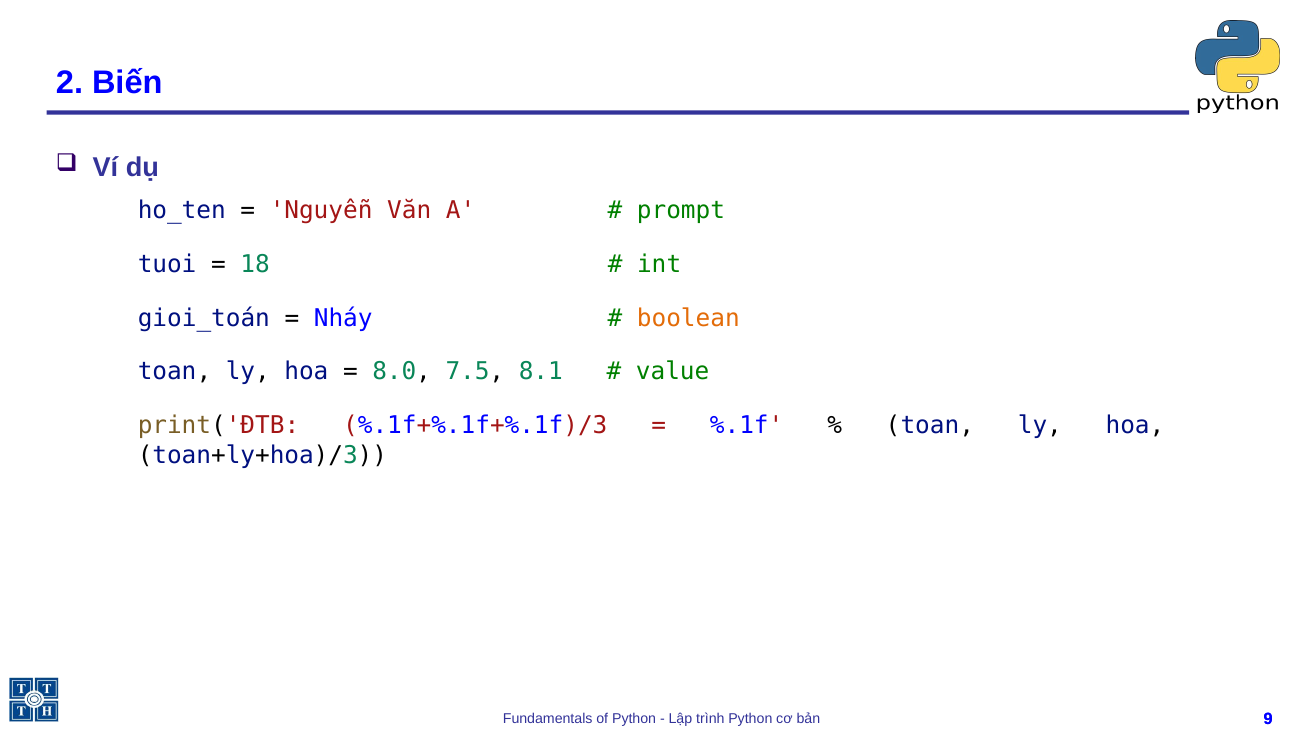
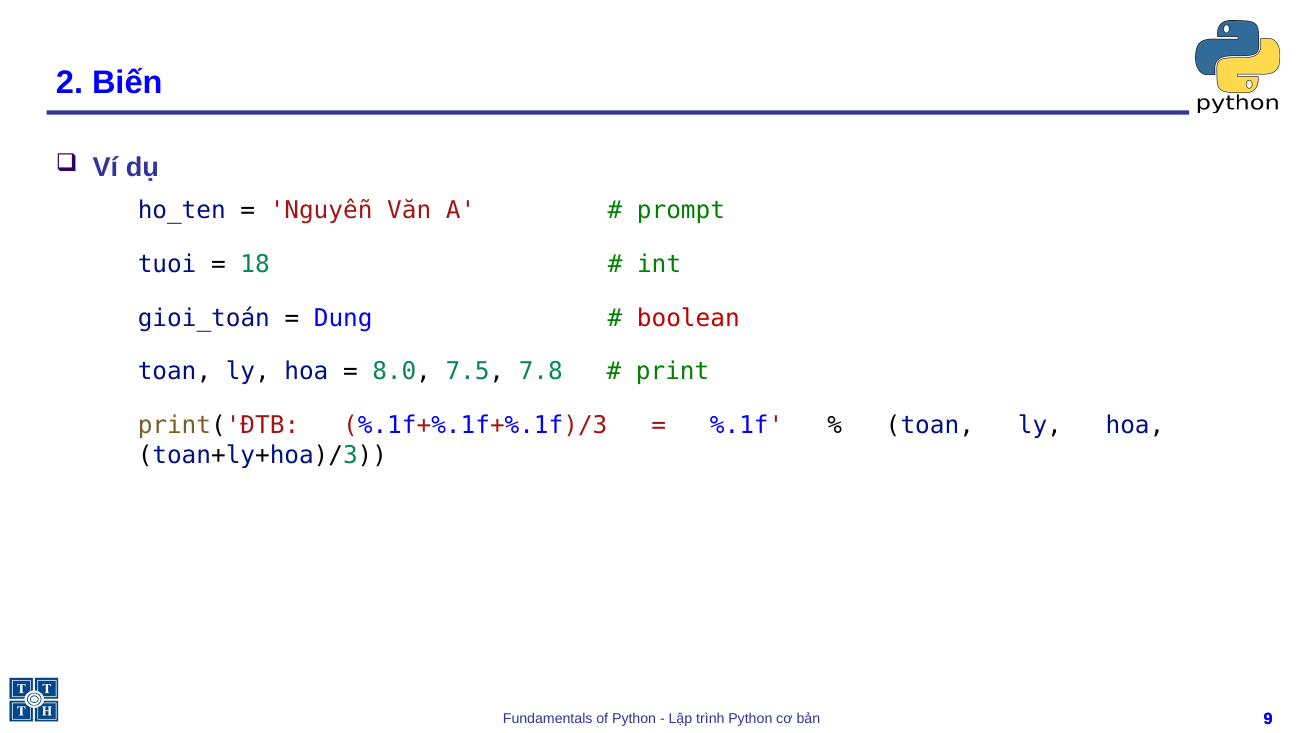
Nháy: Nháy -> Dung (343, 318)
boolean colour: orange -> red (688, 318)
8.1: 8.1 -> 7.8 (541, 372)
value: value -> print (673, 372)
